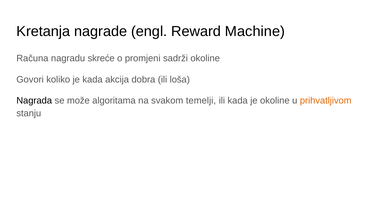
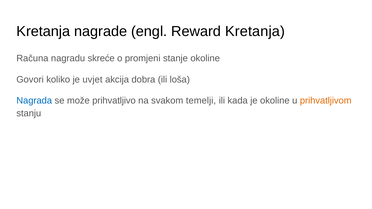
Reward Machine: Machine -> Kretanja (255, 32)
sadrži: sadrži -> stanje (175, 59)
je kada: kada -> uvjet (92, 80)
Nagrada colour: black -> blue (34, 101)
algoritama: algoritama -> prihvatljivo (114, 101)
